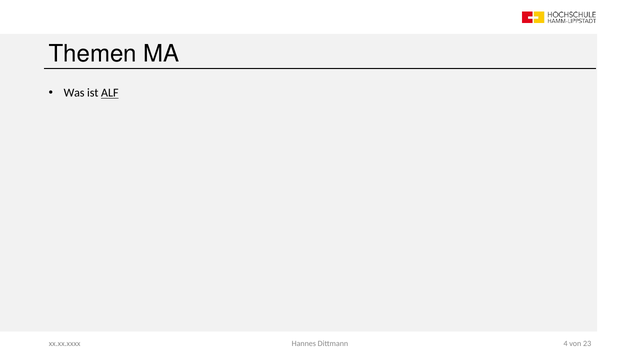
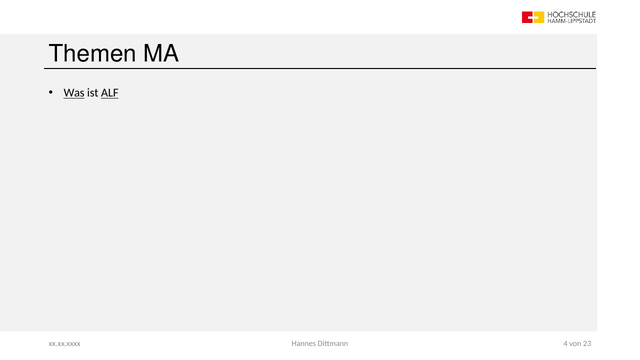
Was underline: none -> present (74, 93)
